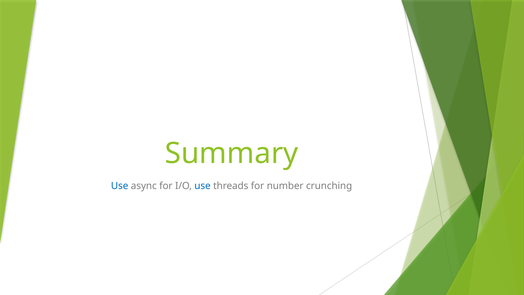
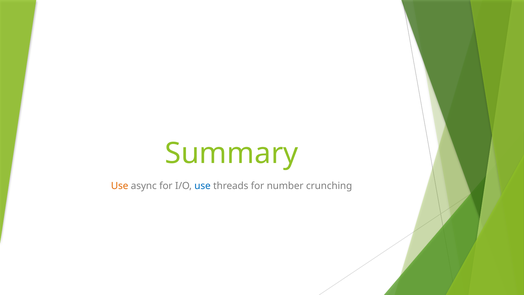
Use colour: blue -> orange (120, 186)
